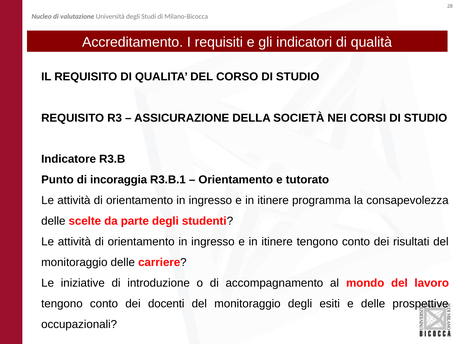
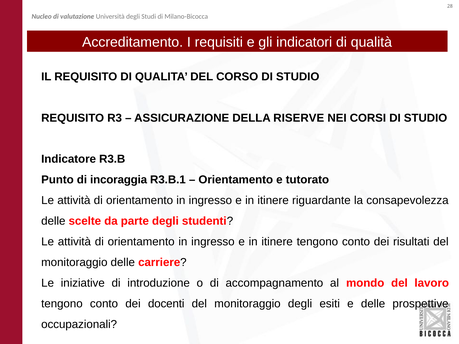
SOCIETÀ: SOCIETÀ -> RISERVE (299, 118)
programma: programma -> riguardante (321, 201)
